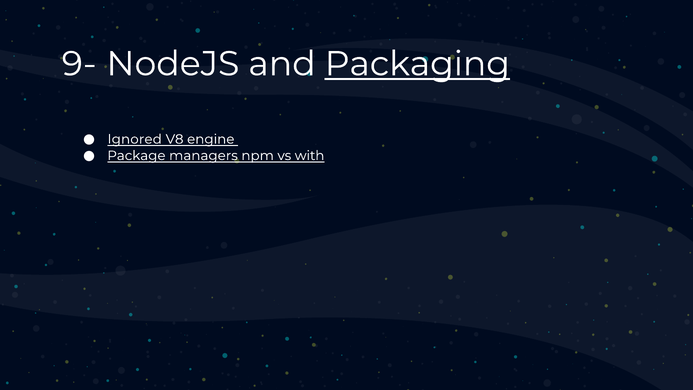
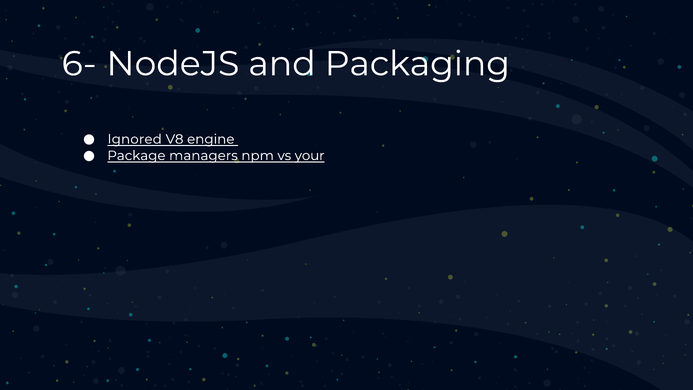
9-: 9- -> 6- (79, 64)
Packaging underline: present -> none (417, 64)
with: with -> your (310, 156)
